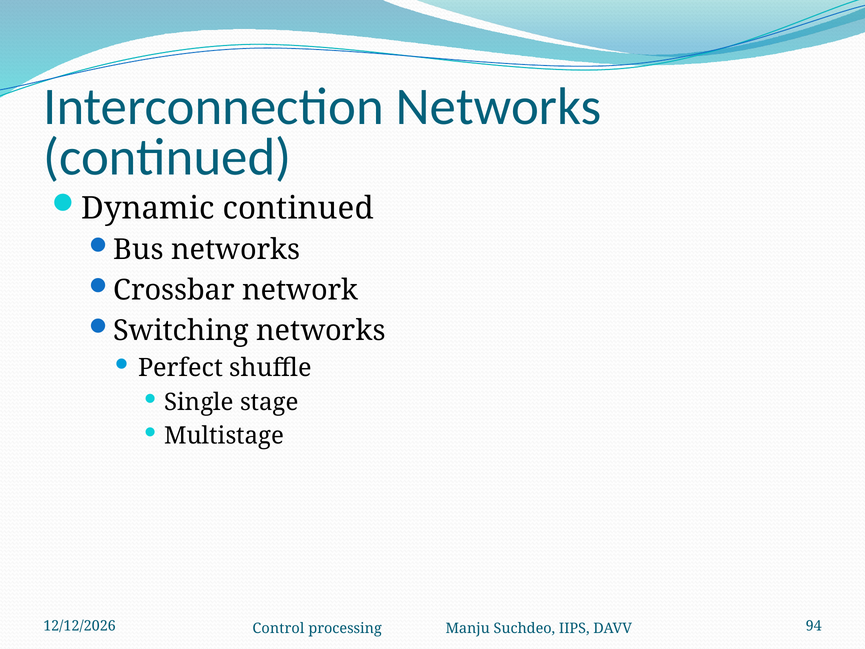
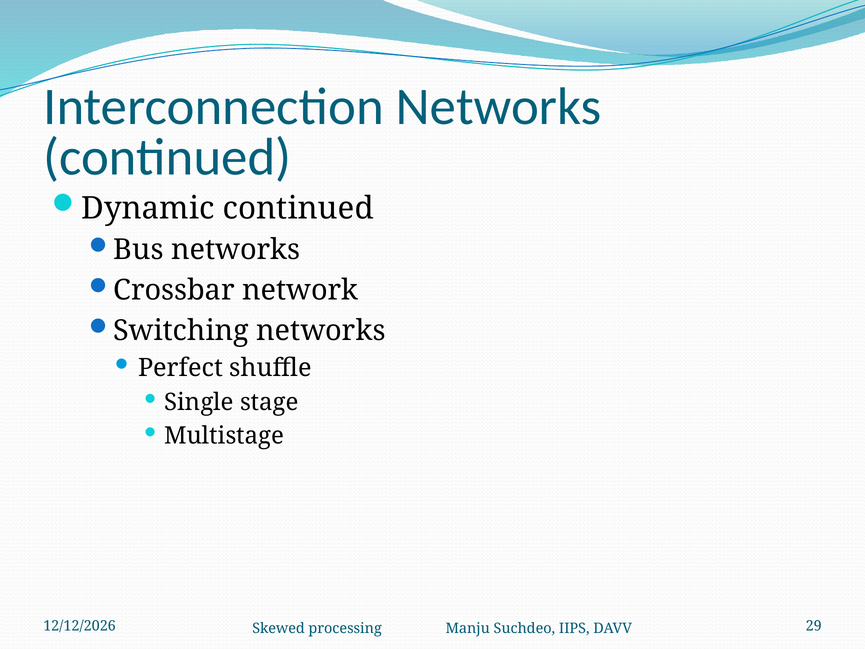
94: 94 -> 29 (814, 626)
Control: Control -> Skewed (279, 628)
